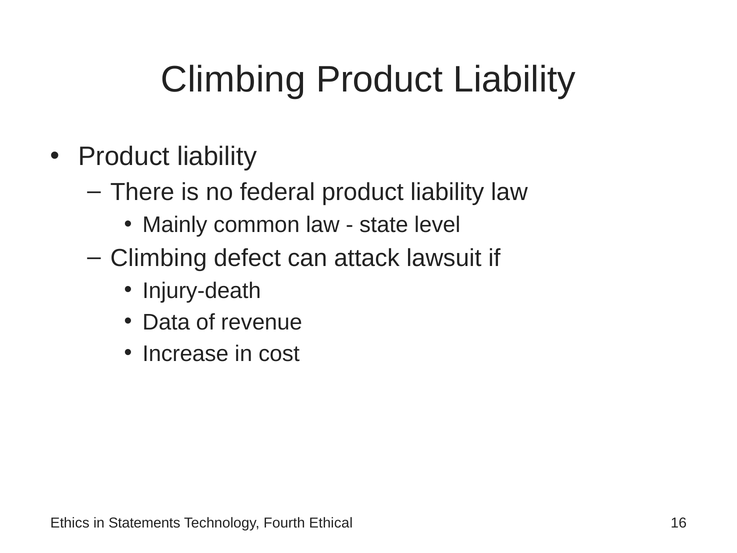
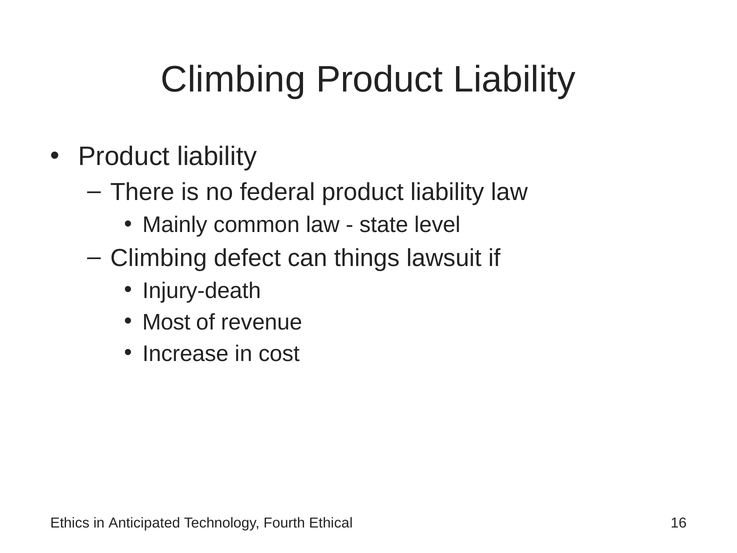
attack: attack -> things (367, 258)
Data: Data -> Most (166, 322)
Statements: Statements -> Anticipated (144, 523)
